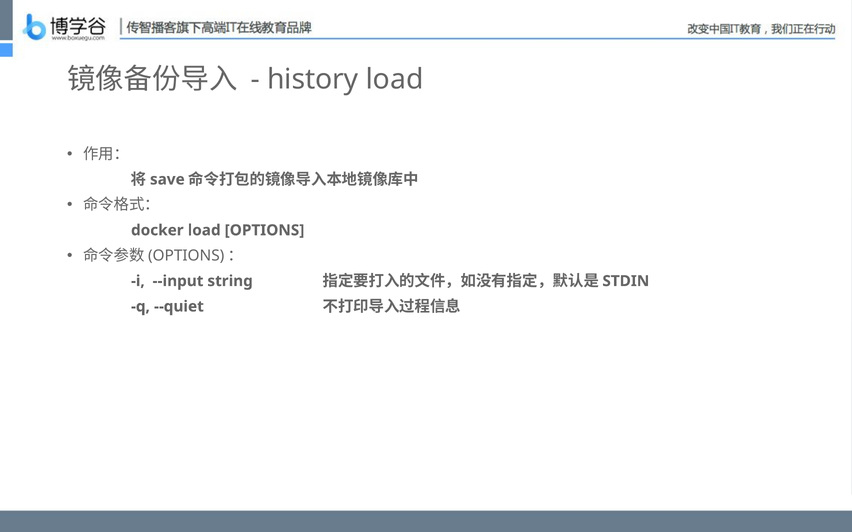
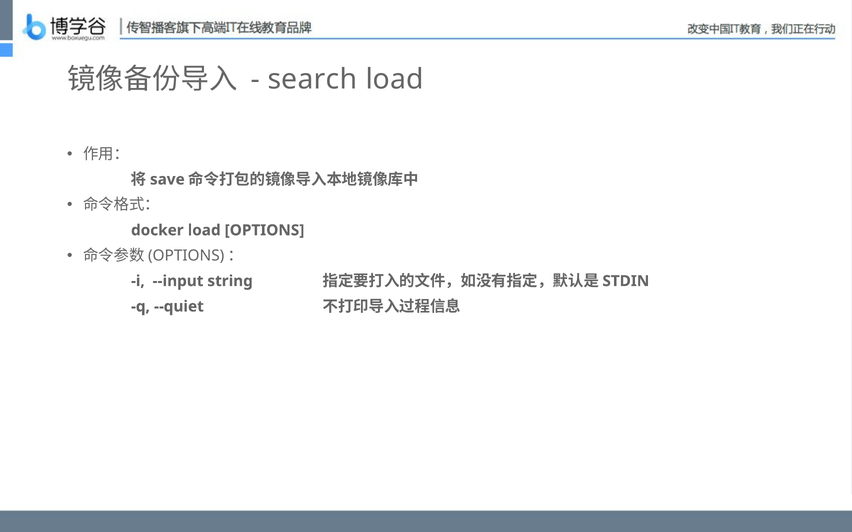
history: history -> search (312, 80)
